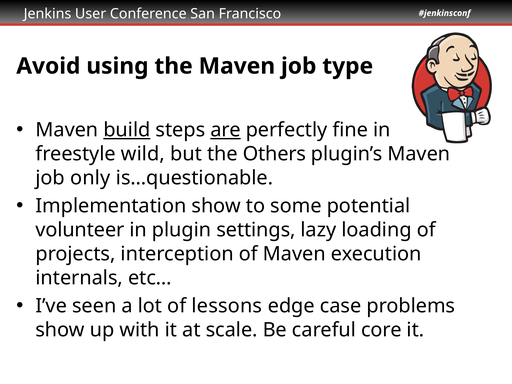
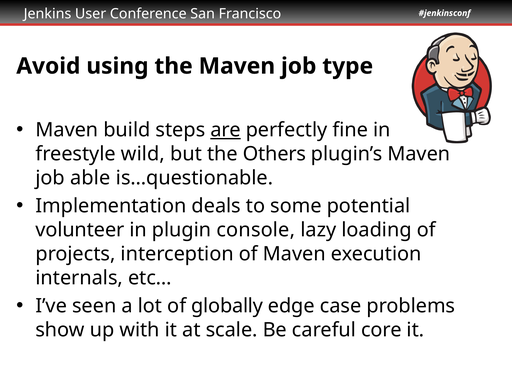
build underline: present -> none (127, 130)
only: only -> able (90, 178)
Implementation show: show -> deals (216, 206)
settings: settings -> console (256, 230)
lessons: lessons -> globally (227, 306)
